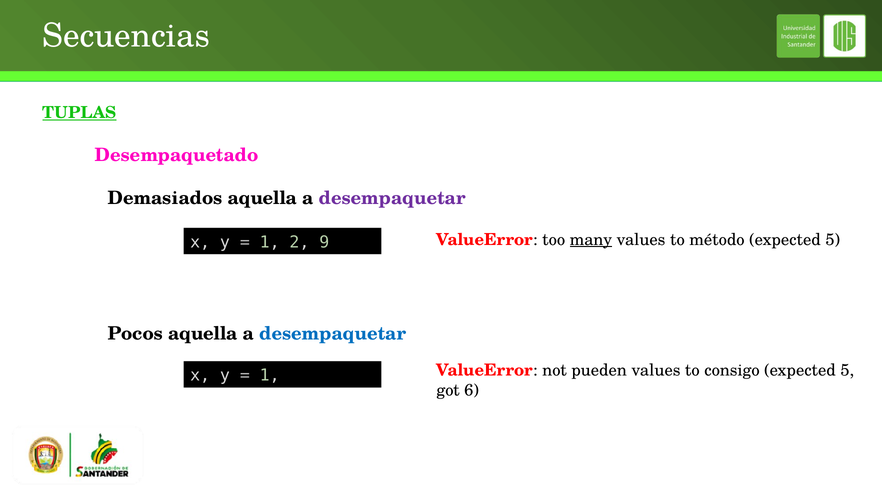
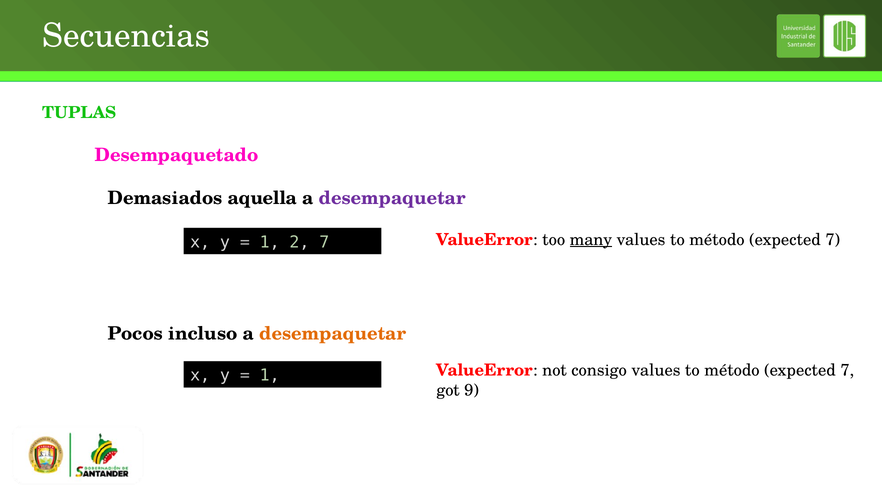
TUPLAS underline: present -> none (79, 113)
5: 5 -> 7 (833, 240)
2 9: 9 -> 7 (324, 242)
Pocos aquella: aquella -> incluso (203, 334)
desempaquetar colour: blue -> orange (333, 334)
pueden: pueden -> consigo (599, 370)
consigo: consigo -> método (732, 370)
5: 5 -> 7 (847, 370)
6: 6 -> 9 (472, 390)
